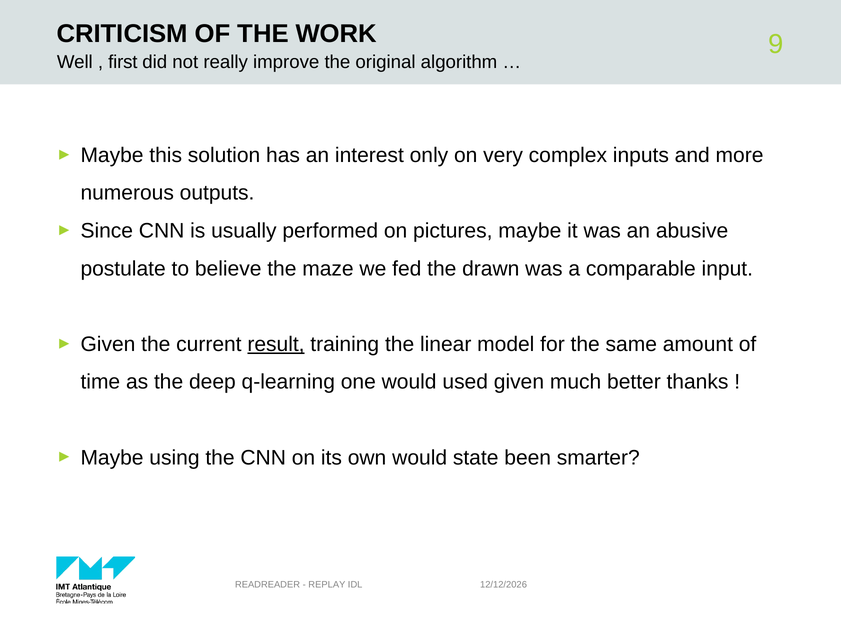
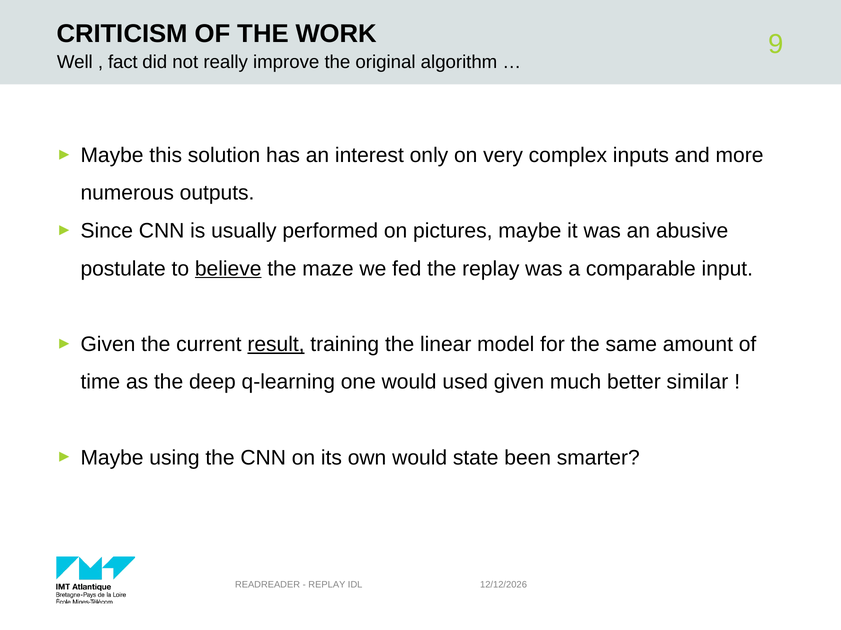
first: first -> fact (123, 62)
believe underline: none -> present (228, 269)
the drawn: drawn -> replay (491, 269)
thanks: thanks -> similar (697, 382)
